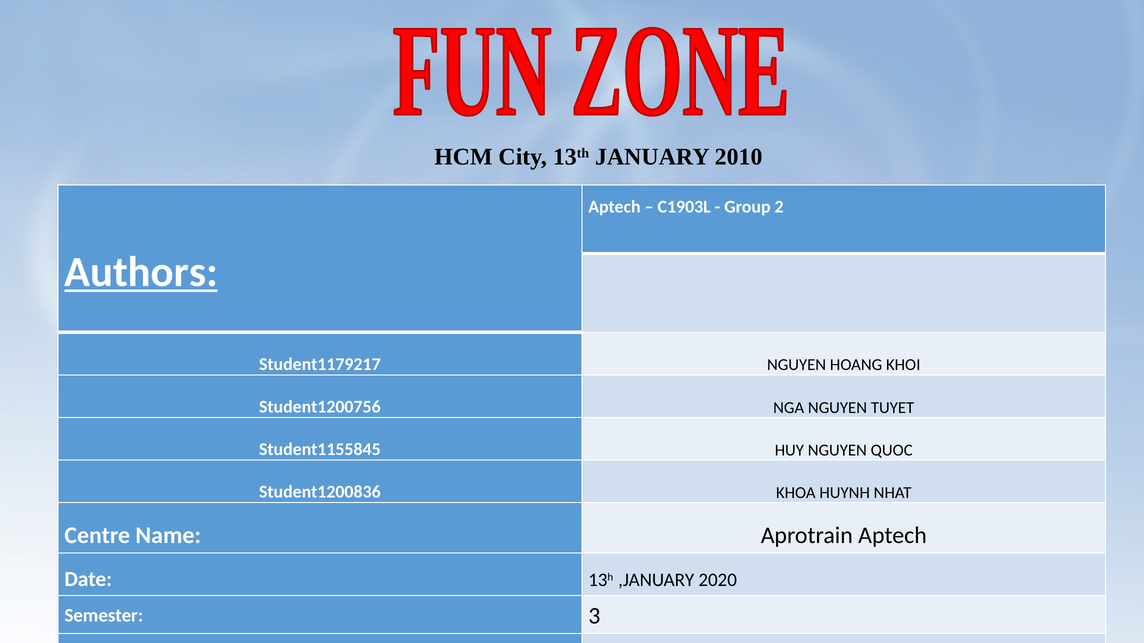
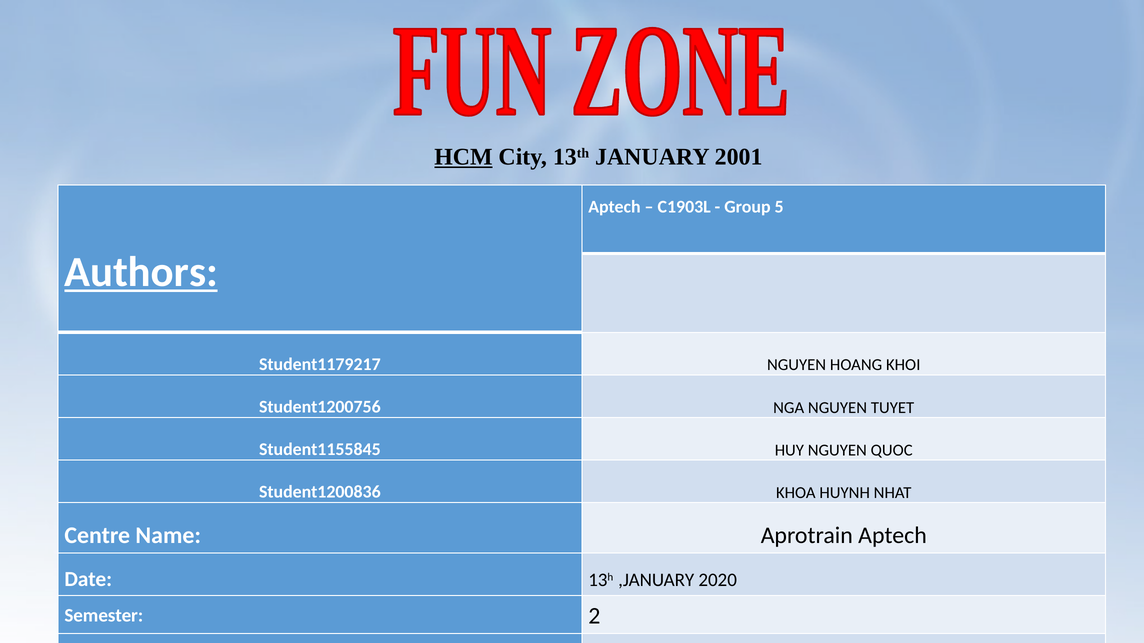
HCM underline: none -> present (463, 157)
2010: 2010 -> 2001 (739, 157)
2: 2 -> 5 (779, 207)
3: 3 -> 2 (594, 616)
